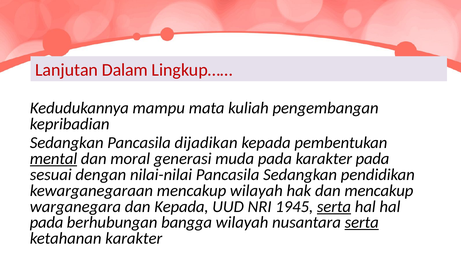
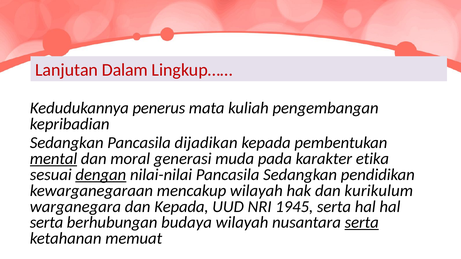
mampu: mampu -> penerus (159, 108)
karakter pada: pada -> etika (372, 159)
dengan underline: none -> present (101, 175)
dan mencakup: mencakup -> kurikulum (379, 191)
serta underline: present -> none (334, 207)
pada: pada -> serta (47, 223)
bangga: bangga -> budaya (187, 223)
ketahanan karakter: karakter -> memuat (134, 239)
